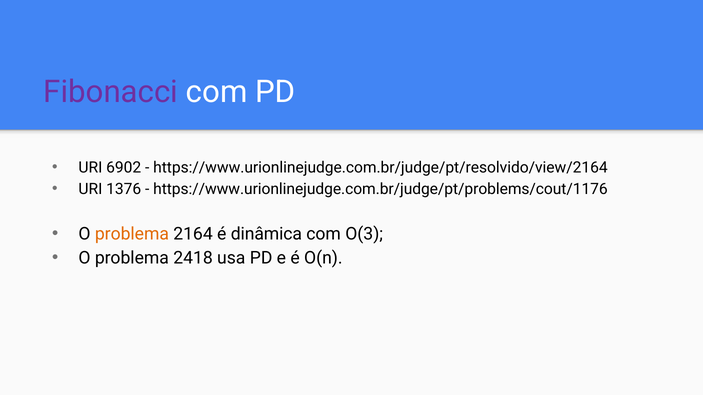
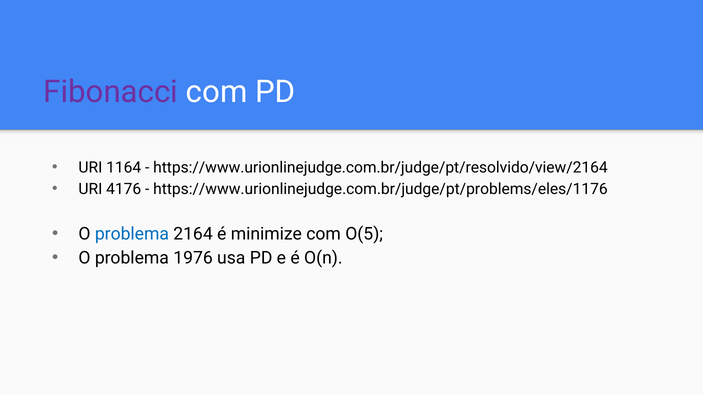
6902: 6902 -> 1164 (124, 168)
1376: 1376 -> 4176 (124, 189)
https://www.urionlinejudge.com.br/judge/pt/problems/cout/1176: https://www.urionlinejudge.com.br/judge/pt/problems/cout/1176 -> https://www.urionlinejudge.com.br/judge/pt/problems/eles/1176 (380, 189)
problema colour: orange -> blue (132, 234)
dinâmica: dinâmica -> minimize (266, 234)
O(3: O(3 -> O(5 (364, 234)
2418: 2418 -> 1976 (193, 258)
